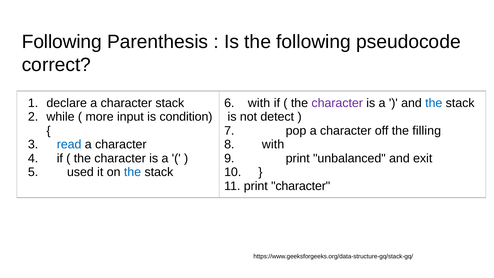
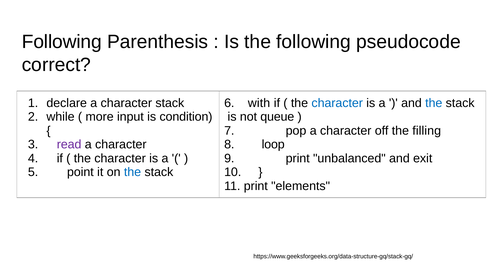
character colour: purple -> blue (337, 103)
detect: detect -> queue (277, 117)
read colour: blue -> purple (69, 144)
8 with: with -> loop (273, 144)
used: used -> point (80, 172)
print character: character -> elements (301, 186)
